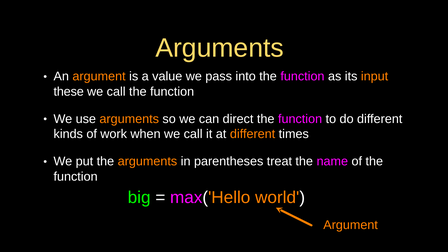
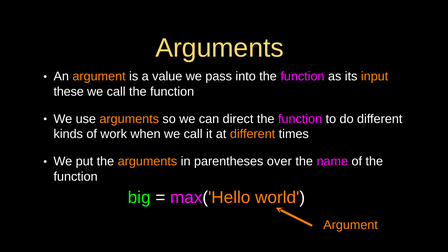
treat: treat -> over (279, 161)
